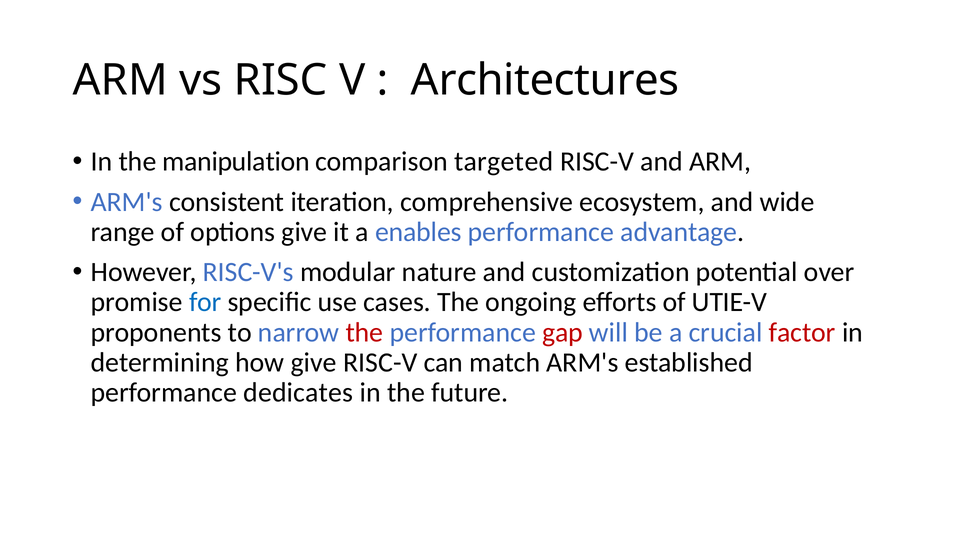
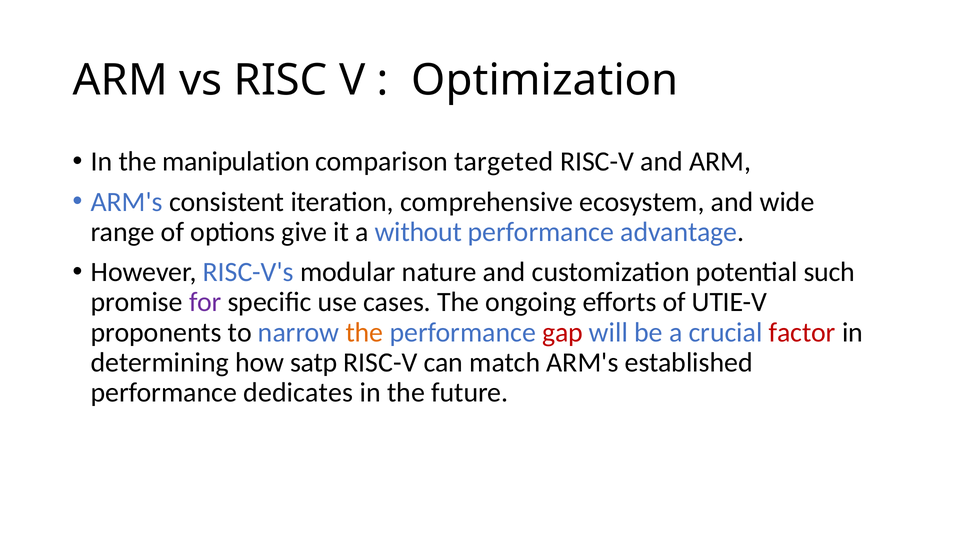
Architectures: Architectures -> Optimization (545, 80)
enables: enables -> without (418, 232)
over: over -> such (829, 272)
for colour: blue -> purple (205, 302)
the colour: red -> orange (364, 332)
how give: give -> satp (314, 362)
